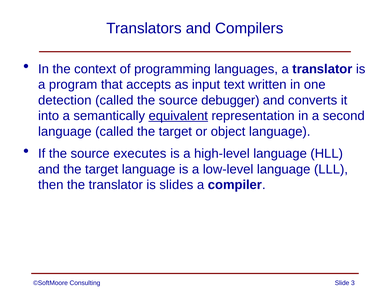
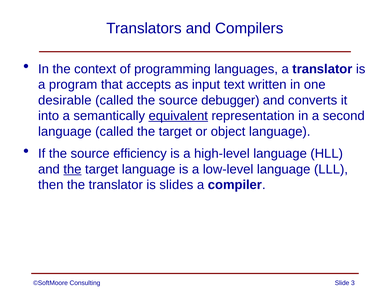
detection: detection -> desirable (65, 100)
executes: executes -> efficiency (140, 153)
the underline: none -> present (72, 169)
